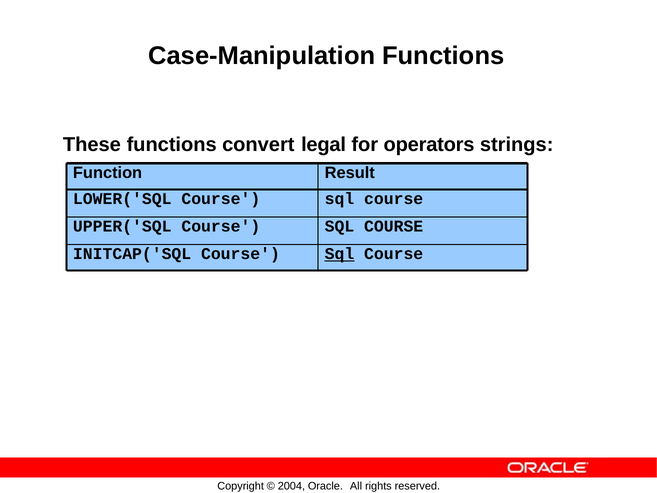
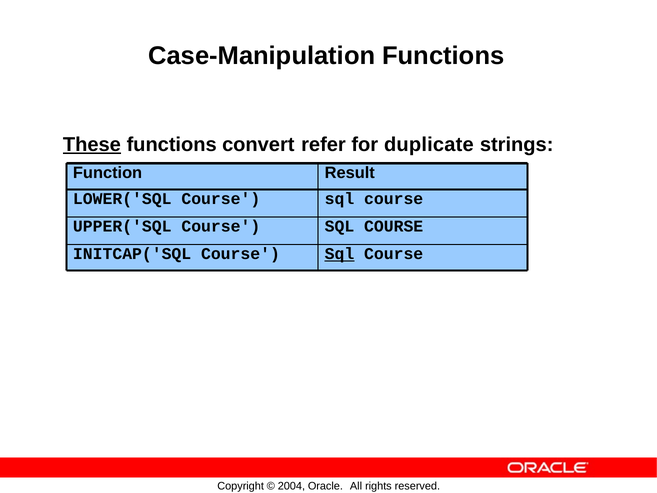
These underline: none -> present (92, 145)
legal: legal -> refer (323, 145)
operators: operators -> duplicate (429, 145)
